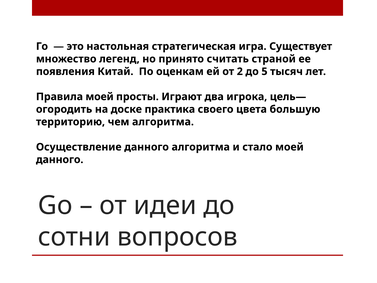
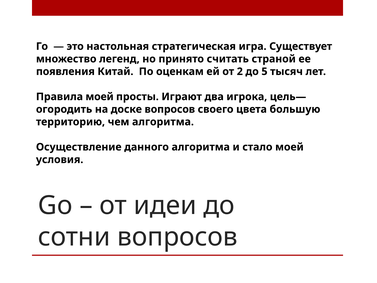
доске практика: практика -> вопросов (170, 109)
данного: данного -> условия (60, 159)
